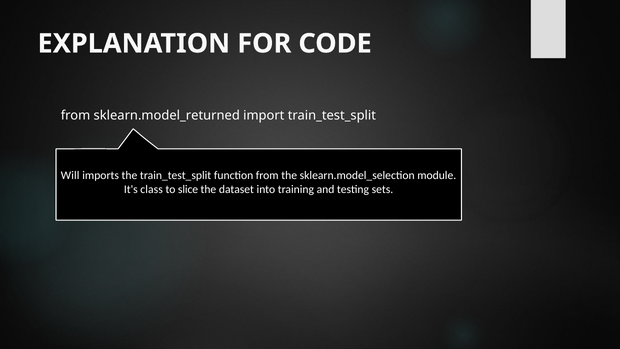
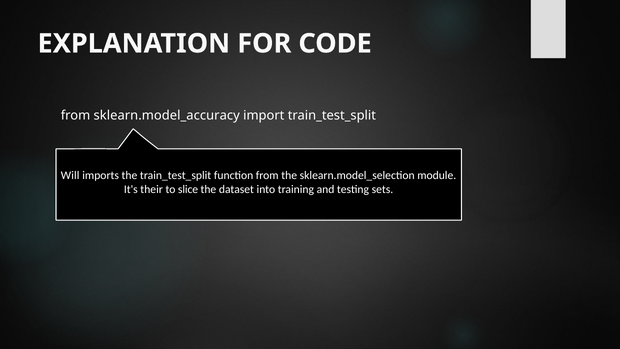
sklearn.model_returned: sklearn.model_returned -> sklearn.model_accuracy (167, 115)
class: class -> their (152, 189)
